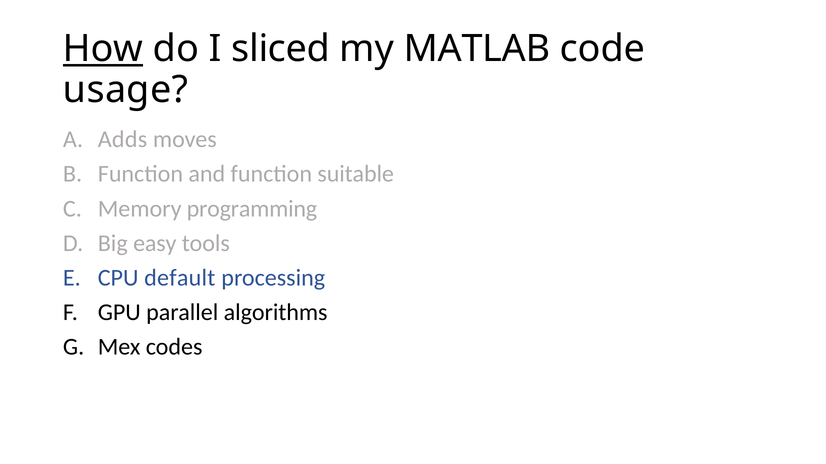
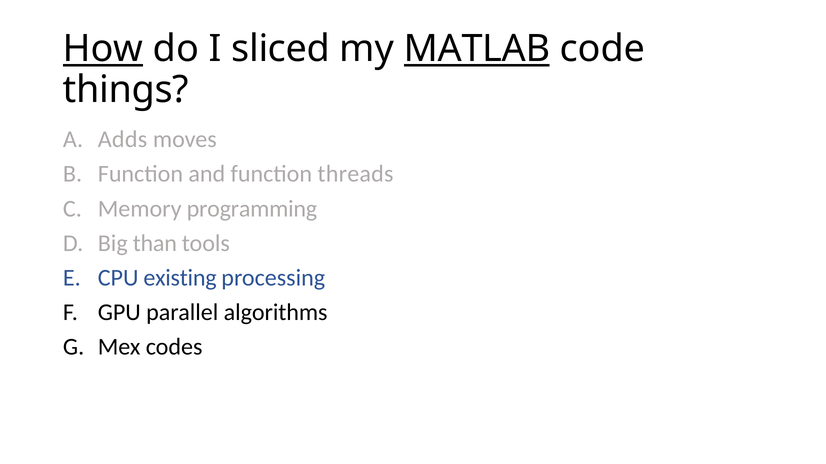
MATLAB underline: none -> present (477, 49)
usage: usage -> things (126, 90)
suitable: suitable -> threads (356, 174)
easy: easy -> than (155, 244)
default: default -> existing (180, 278)
